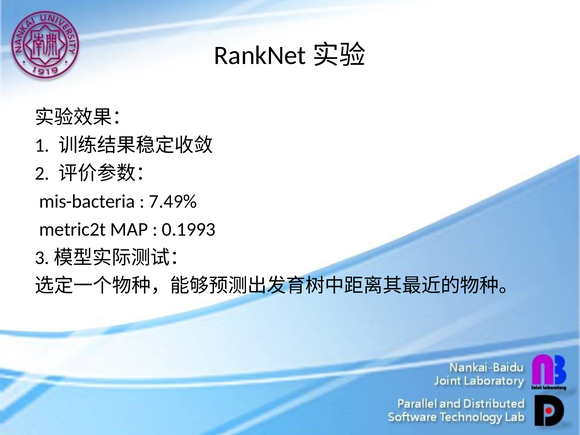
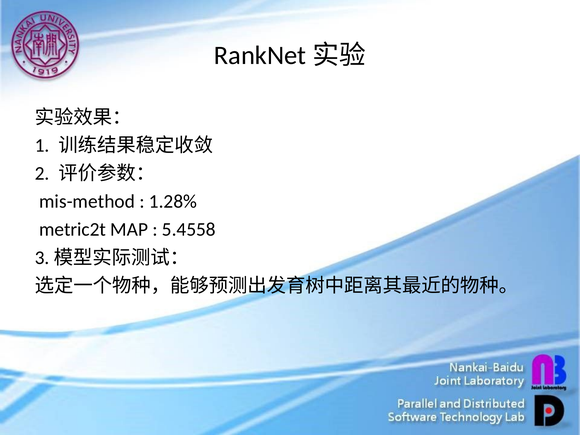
mis-bacteria: mis-bacteria -> mis-method (87, 202)
7.49%: 7.49% -> 1.28% (173, 202)
0.1993: 0.1993 -> 5.4558 (189, 230)
